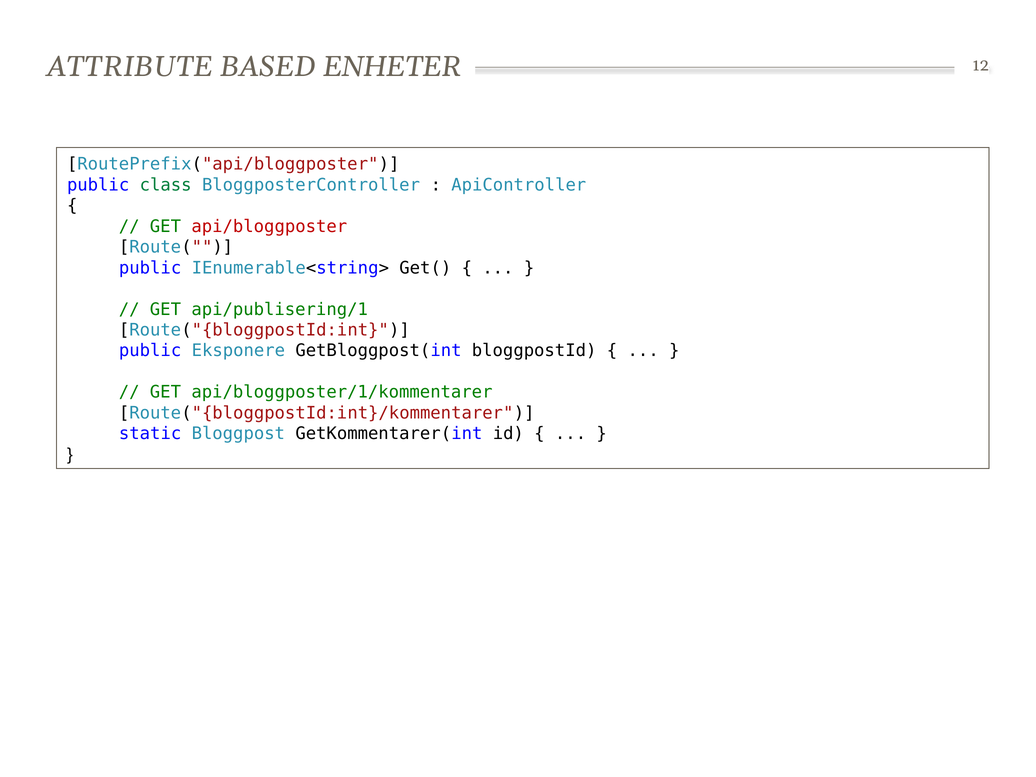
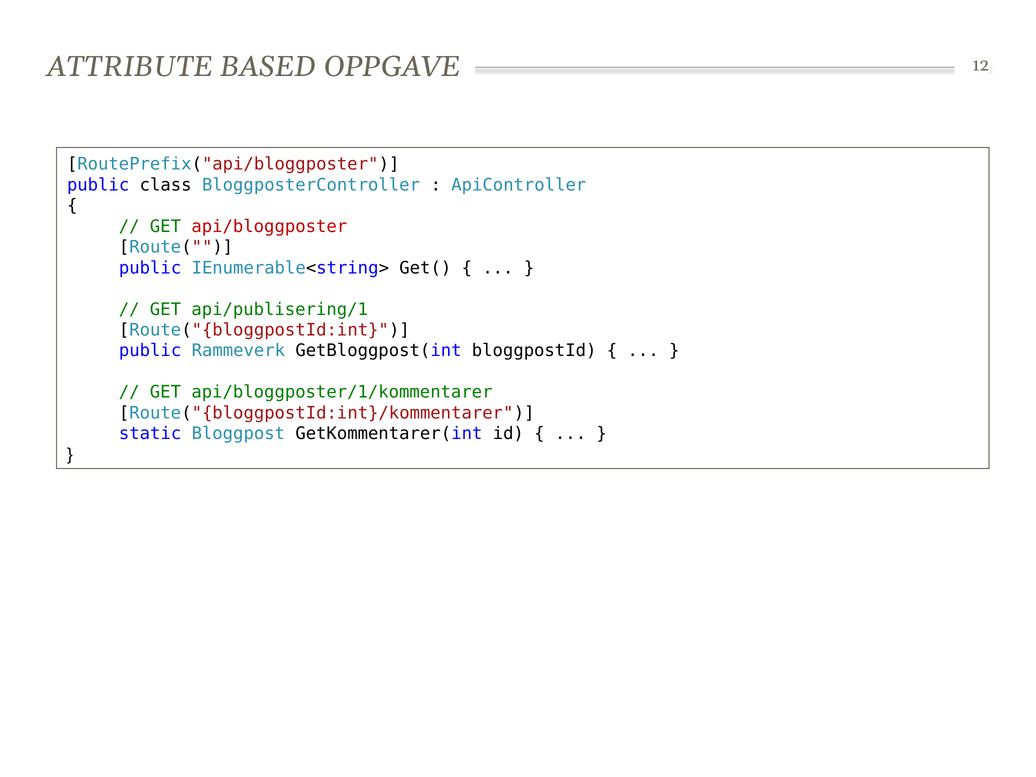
ENHETER: ENHETER -> OPPGAVE (392, 67)
class colour: green -> black (166, 185)
Eksponere: Eksponere -> Rammeverk (238, 351)
